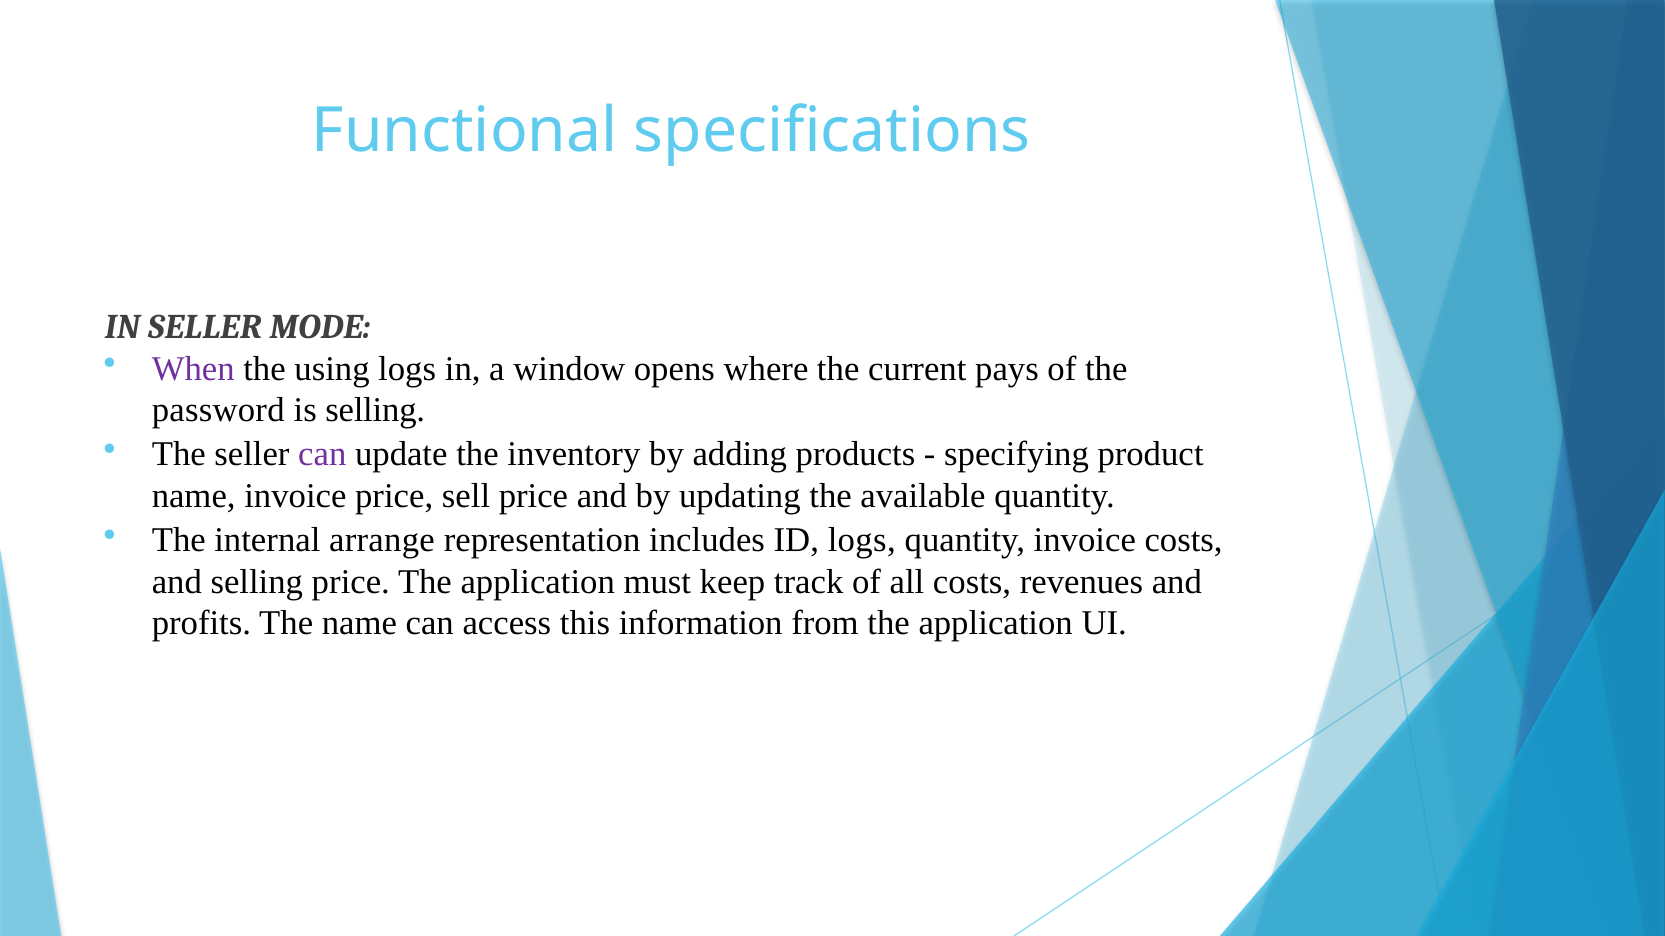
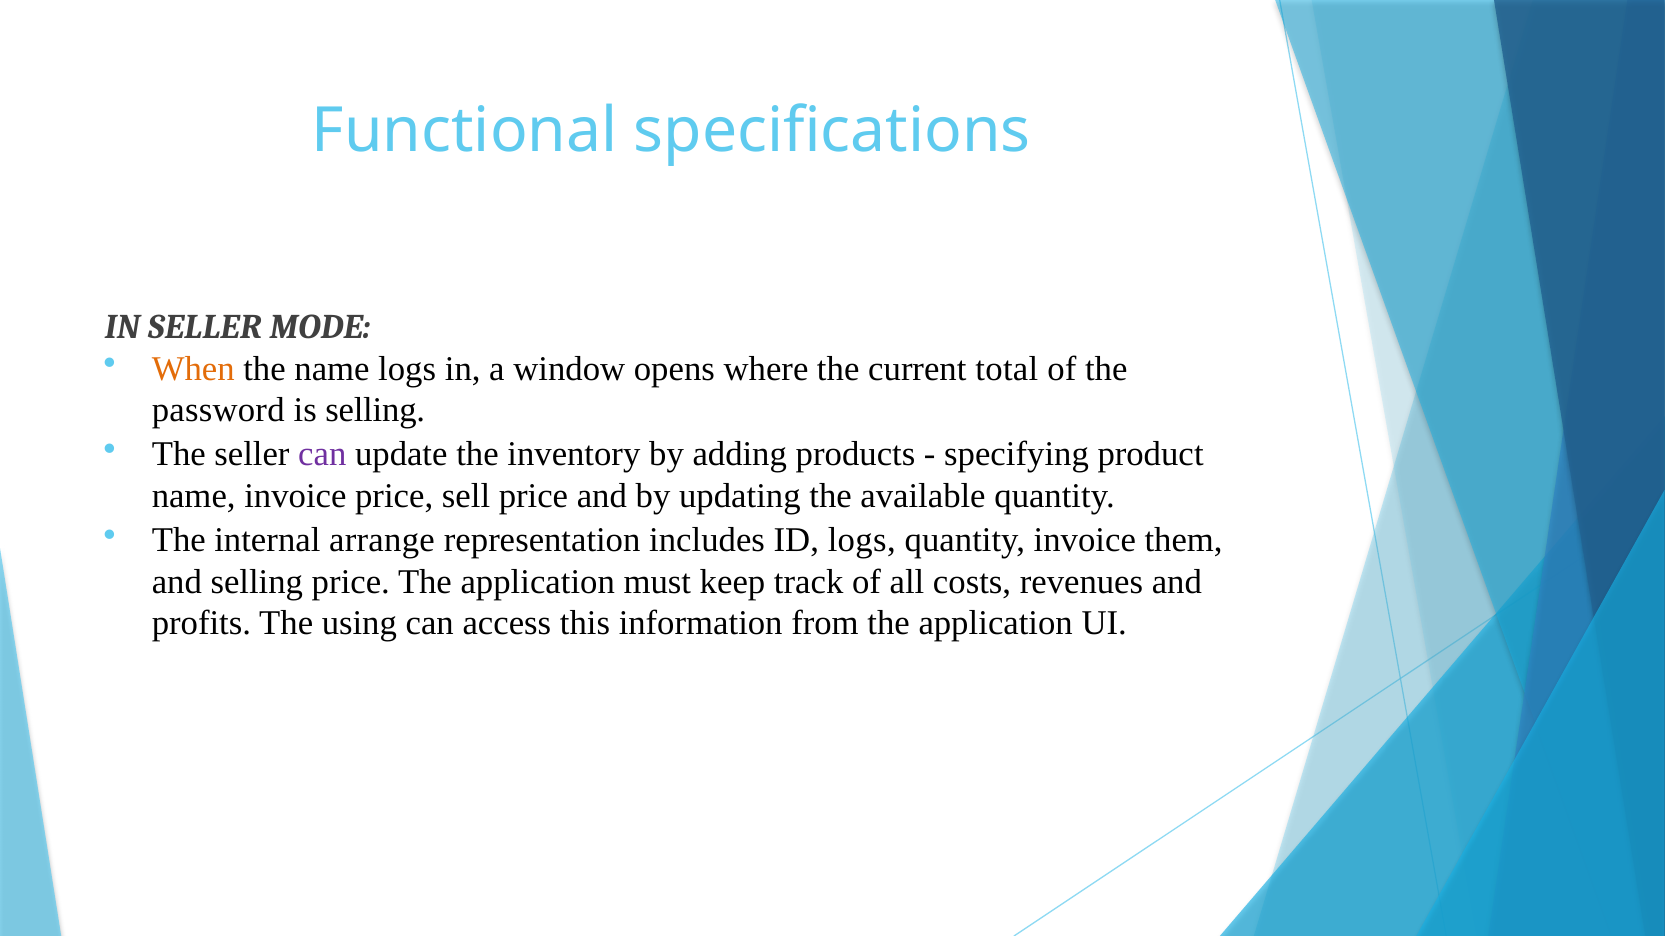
When colour: purple -> orange (193, 369)
the using: using -> name (332, 369)
pays: pays -> total (1007, 369)
invoice costs: costs -> them (1184, 540)
The name: name -> using (359, 624)
